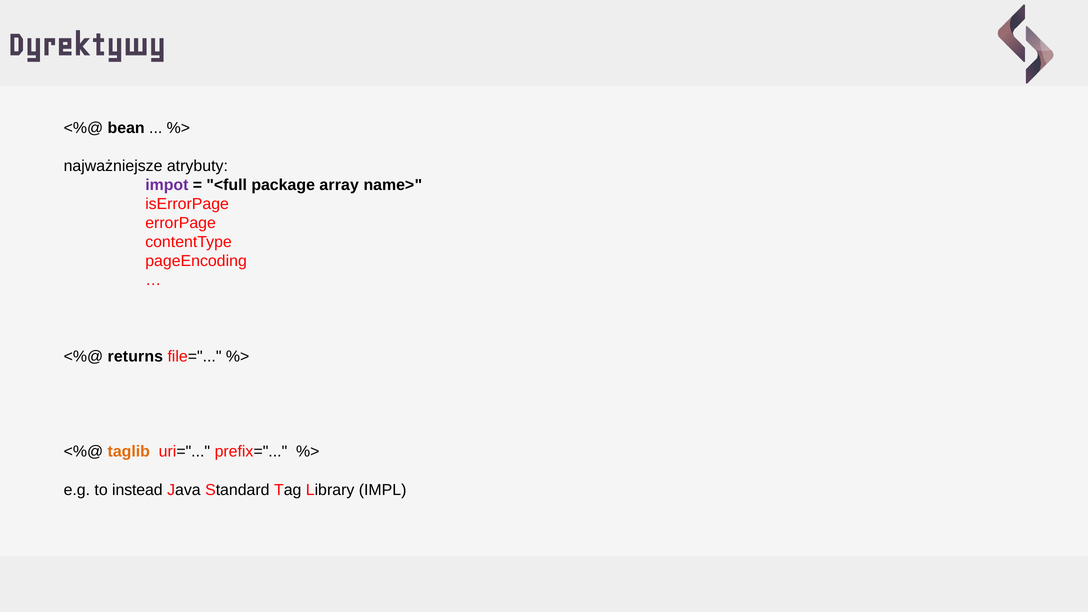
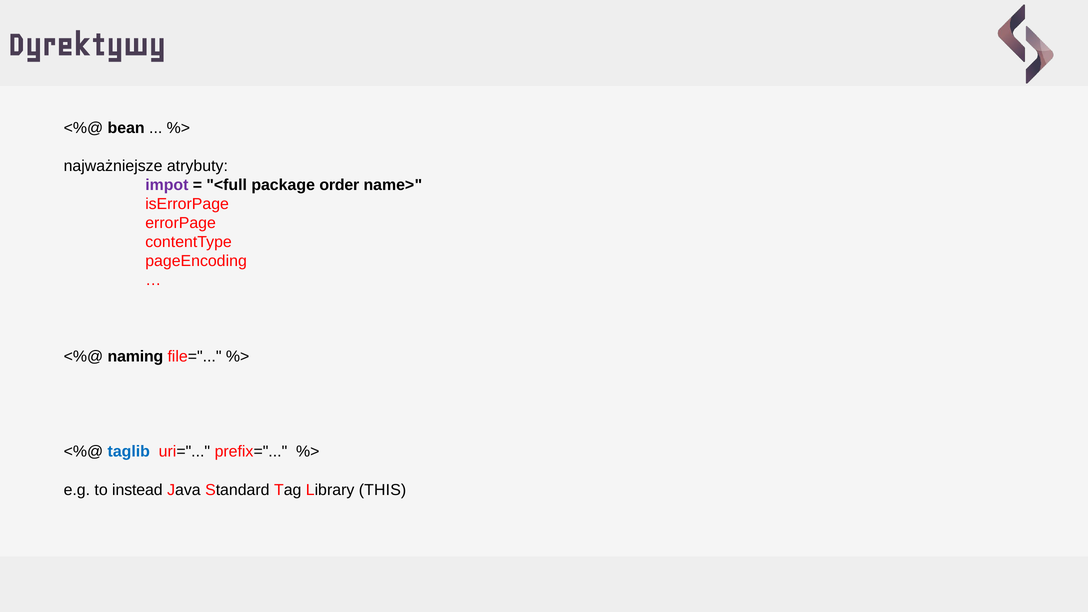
array: array -> order (339, 185)
returns: returns -> naming (135, 356)
taglib colour: orange -> blue (129, 452)
IMPL: IMPL -> THIS (383, 490)
